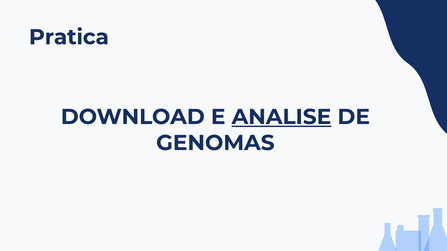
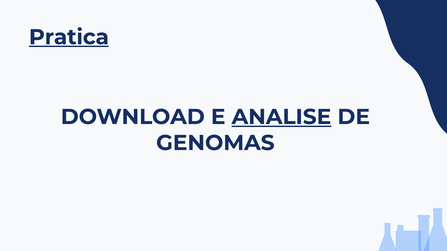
Pratica underline: none -> present (69, 37)
